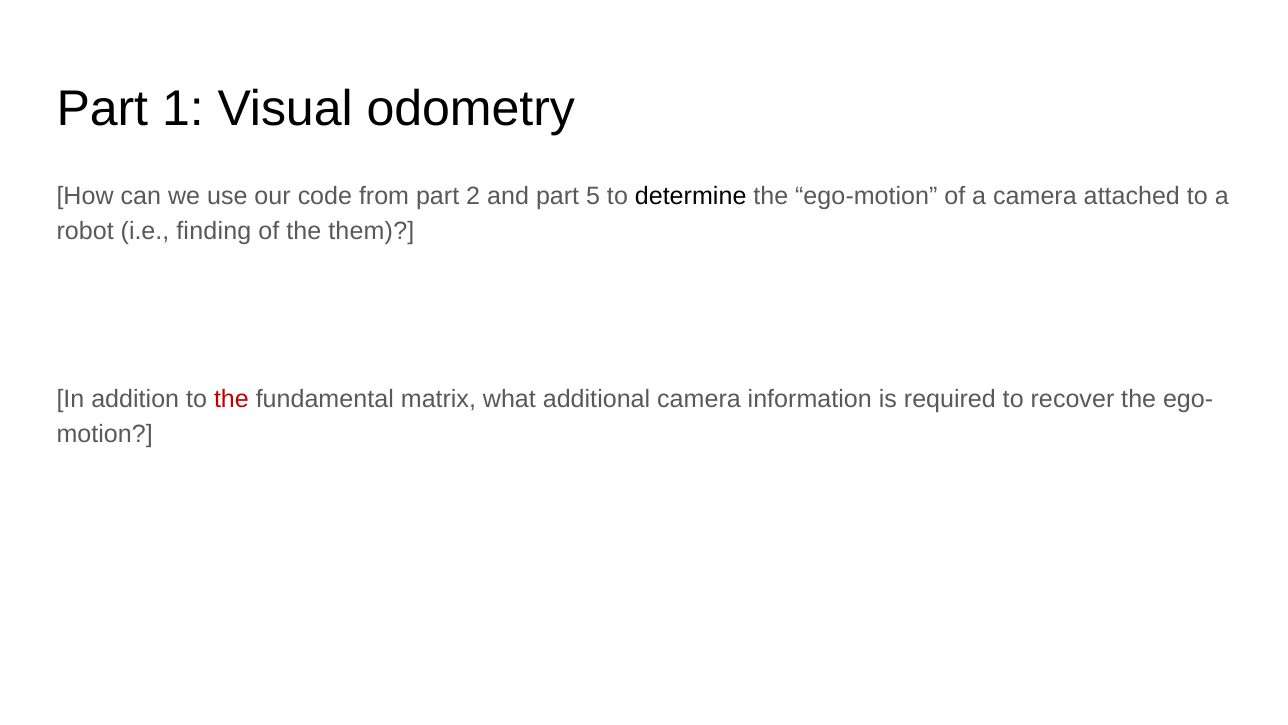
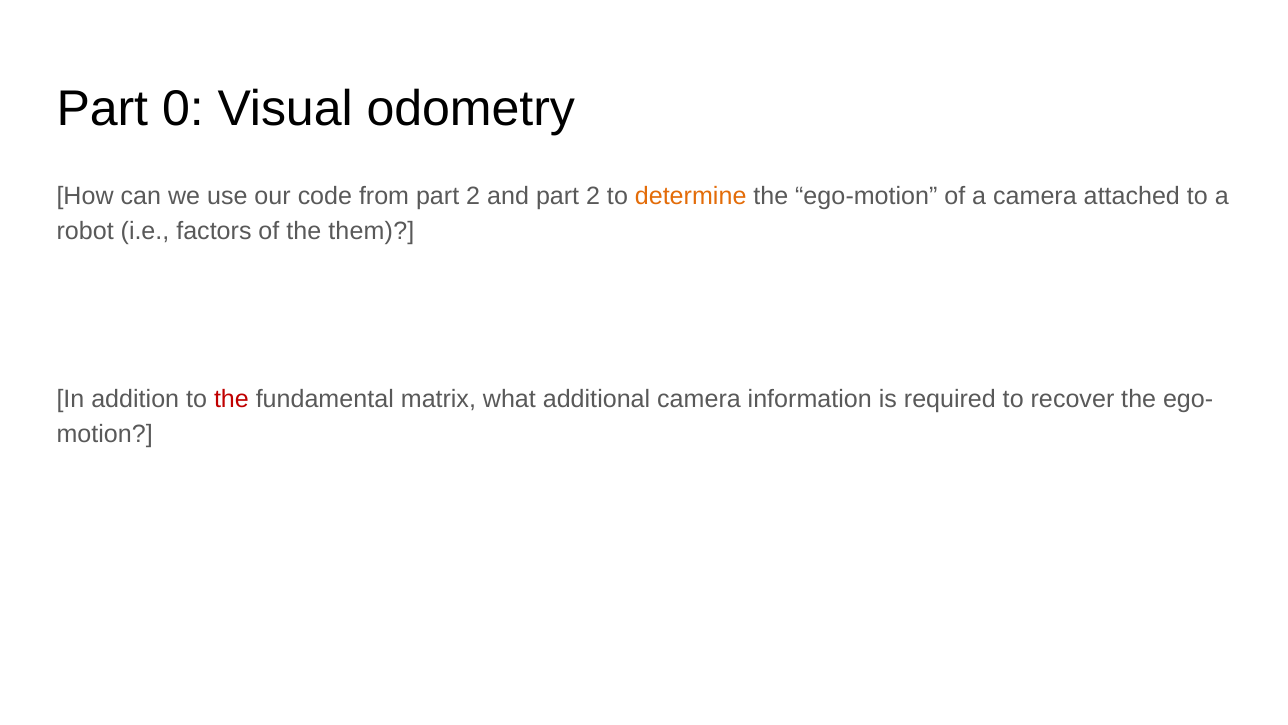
1: 1 -> 0 (183, 109)
and part 5: 5 -> 2 (593, 196)
determine colour: black -> orange (691, 196)
finding: finding -> factors (214, 231)
